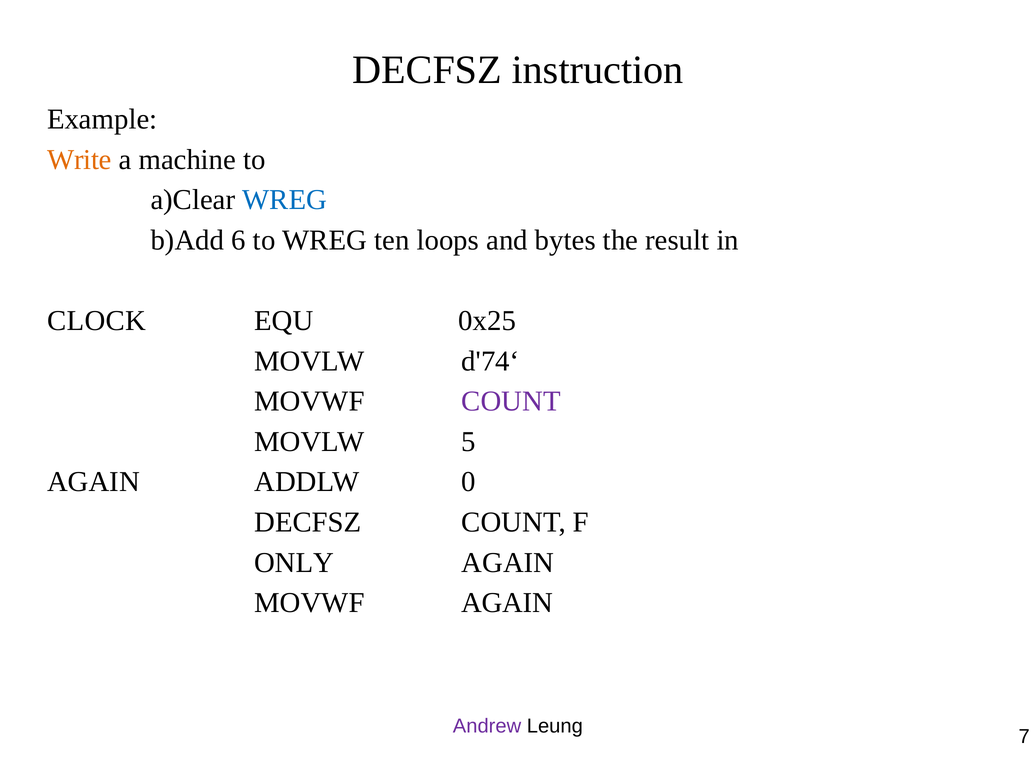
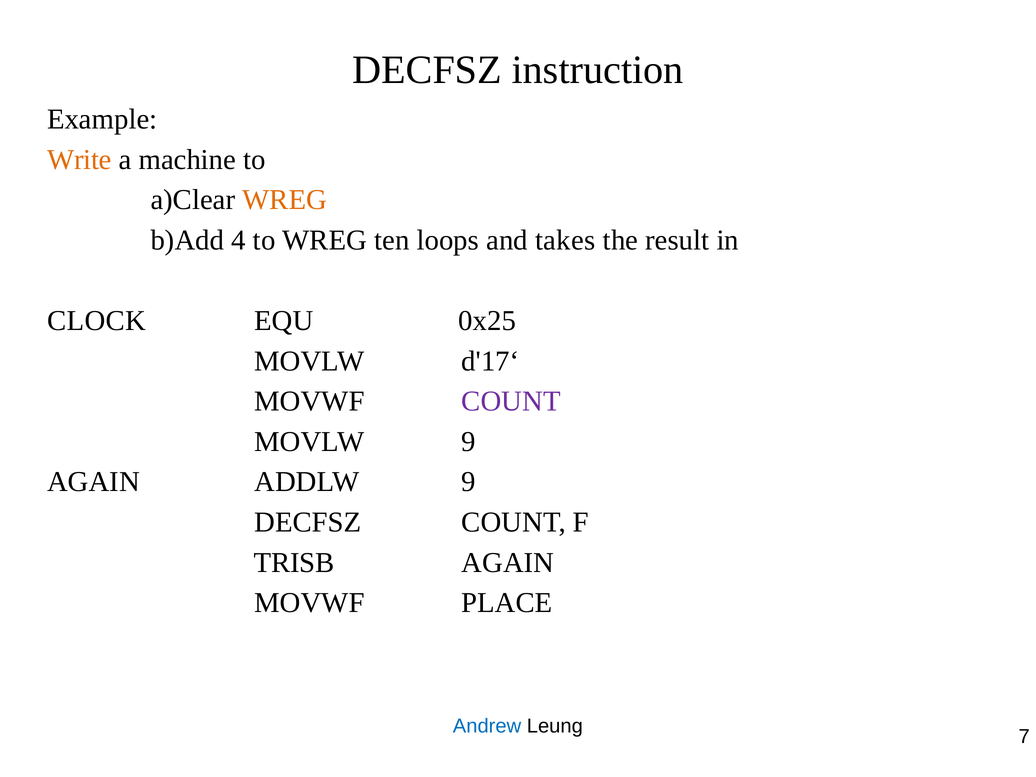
WREG colour: blue -> orange (285, 200)
6: 6 -> 4 (239, 240)
bytes: bytes -> takes (565, 240)
d'74‘: d'74‘ -> d'17‘ (490, 361)
MOVLW 5: 5 -> 9 (469, 442)
ADDLW 0: 0 -> 9 (469, 482)
ONLY: ONLY -> TRISB (294, 563)
MOVWF AGAIN: AGAIN -> PLACE (507, 603)
Andrew colour: purple -> blue (487, 726)
